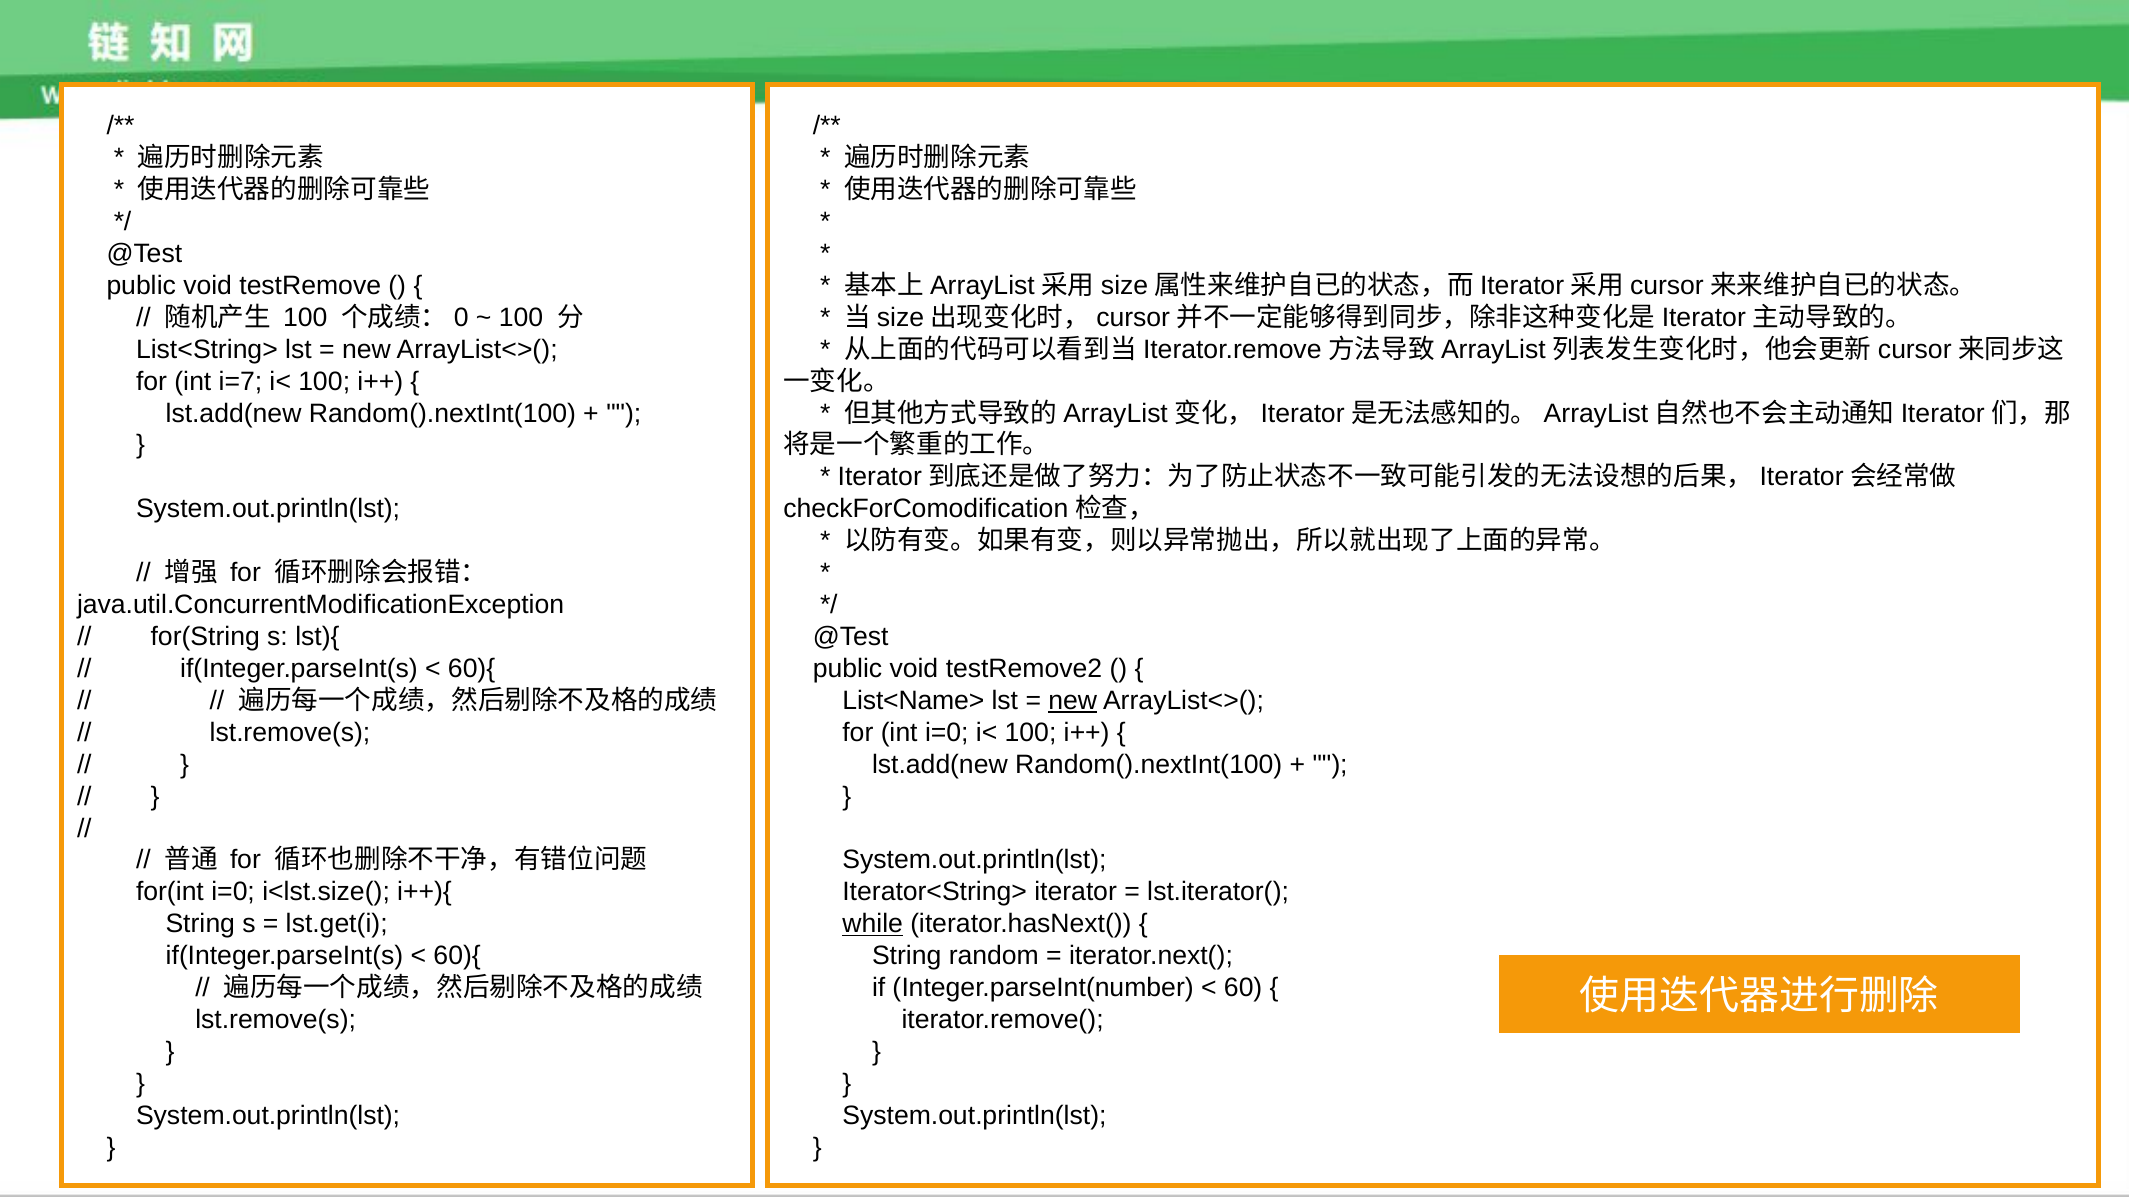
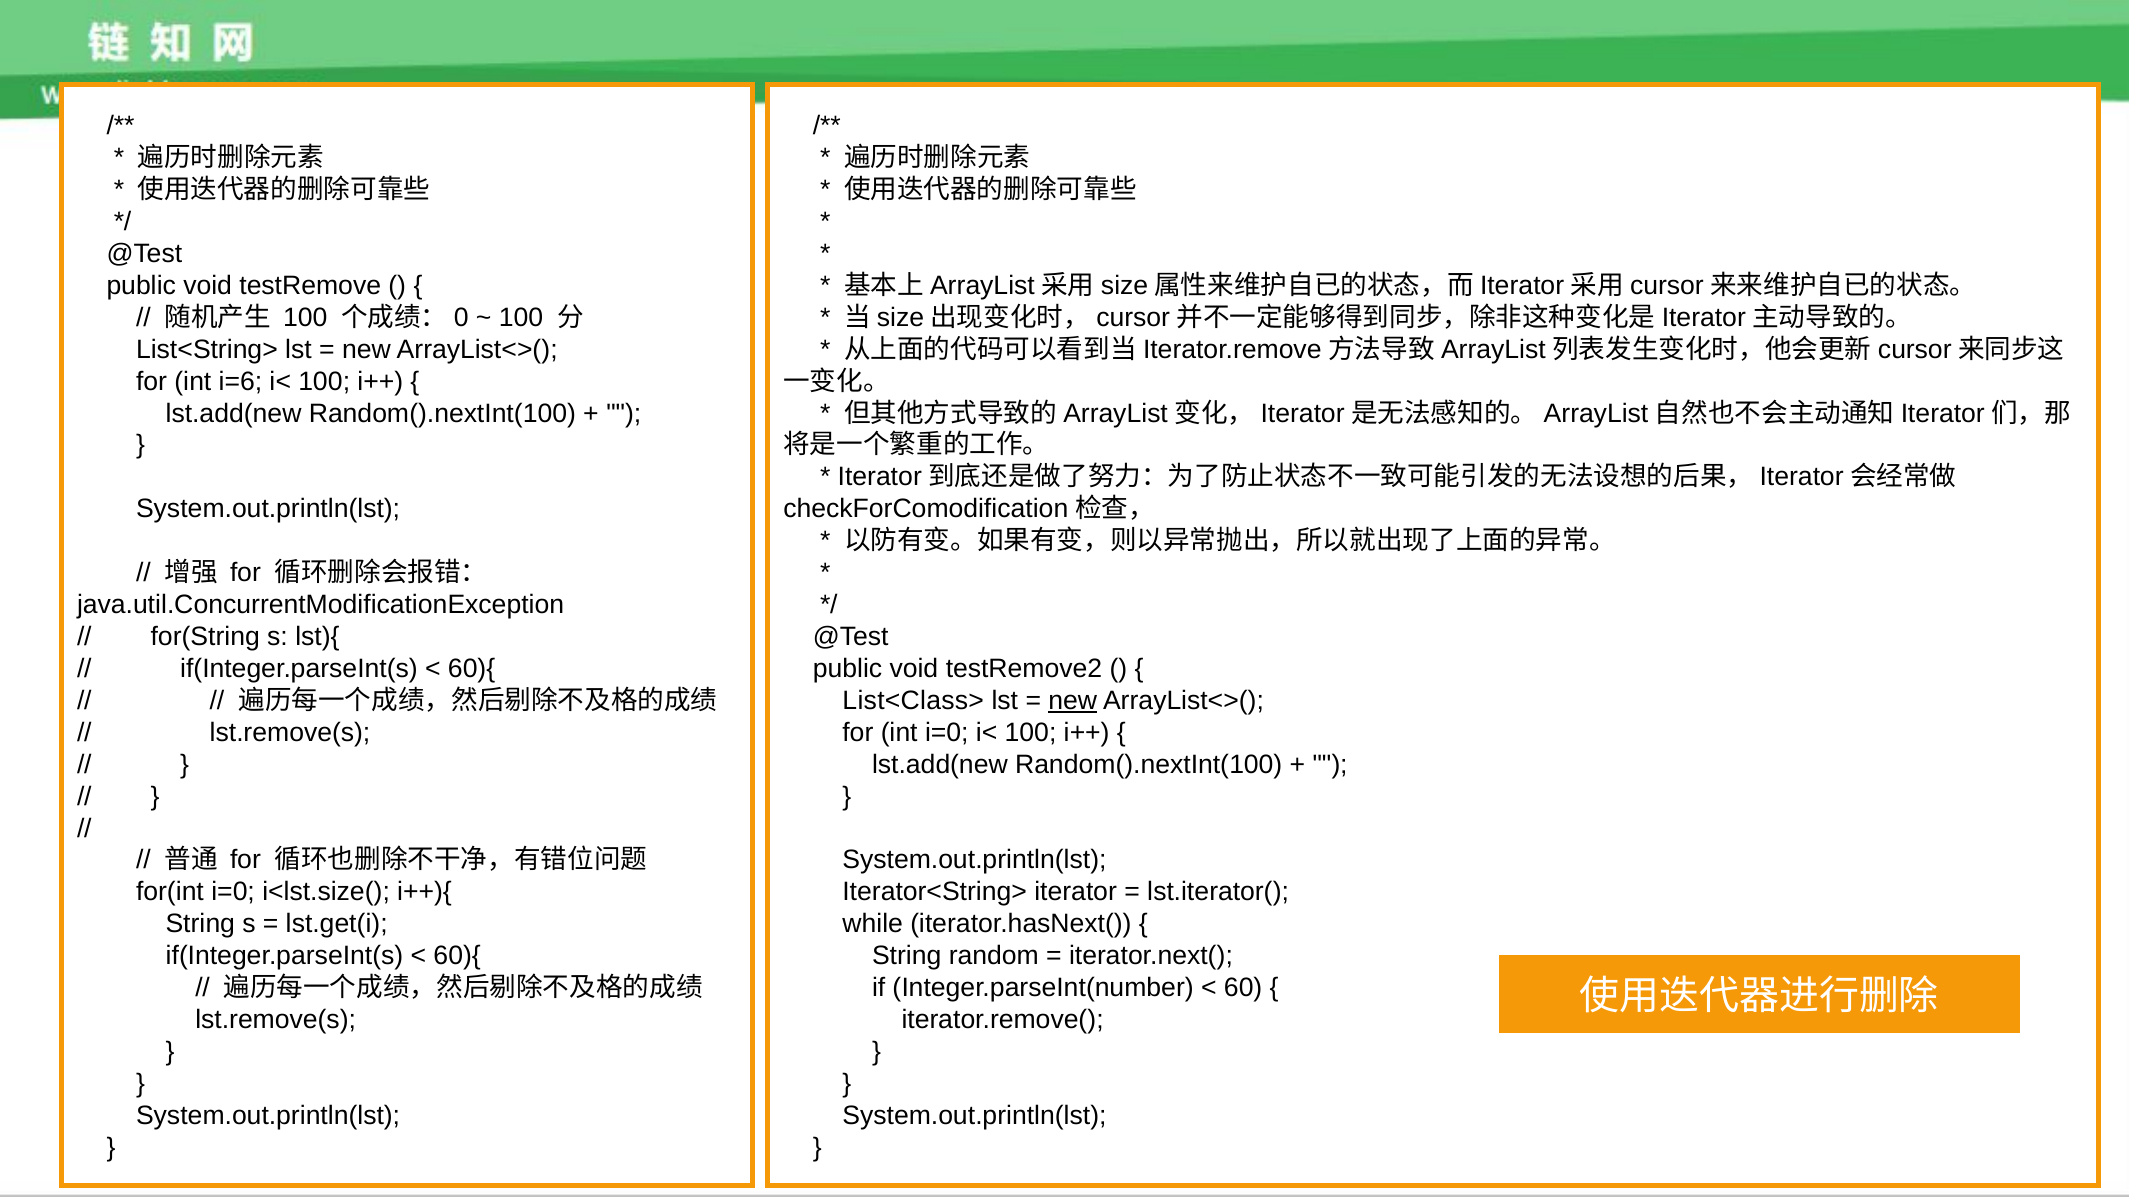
i=7: i=7 -> i=6 (240, 382)
List<Name>: List<Name> -> List<Class> (913, 701)
while underline: present -> none (873, 924)
